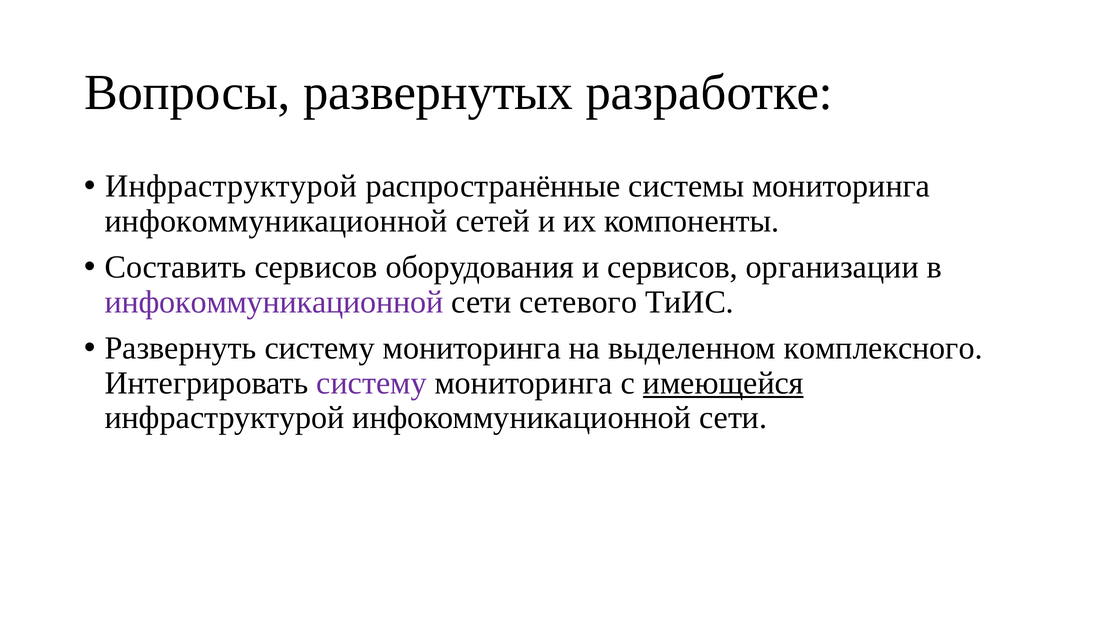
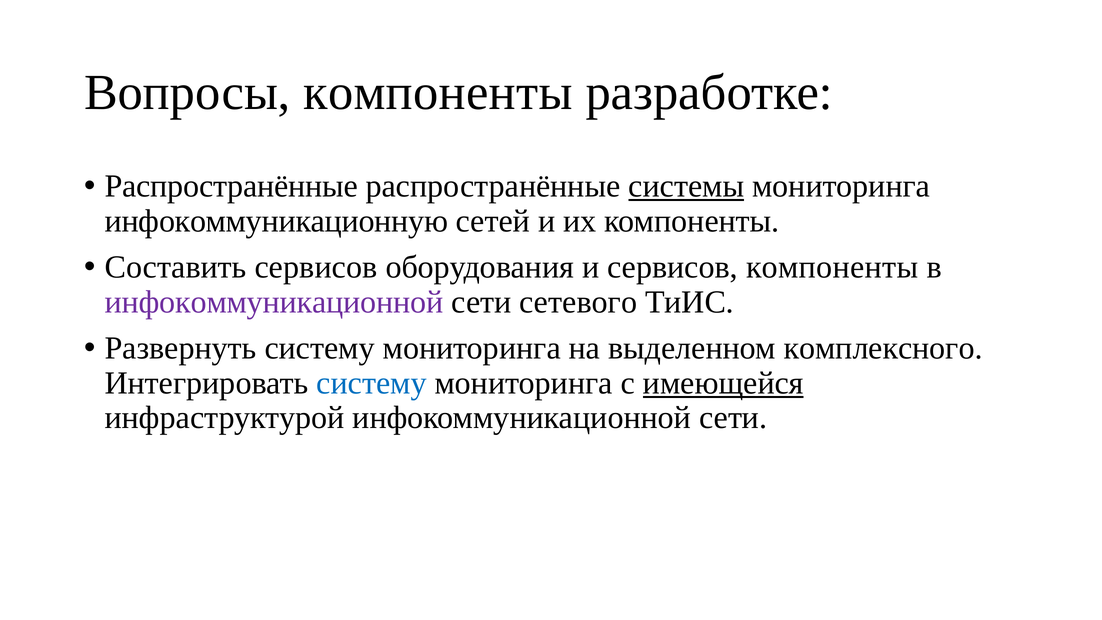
Вопросы развернутых: развернутых -> компоненты (438, 93)
Инфраструктурой: Инфраструктурой -> Распространённые (231, 186)
системы underline: none -> present (686, 186)
инфокоммуникационной: инфокоммуникационной -> инфокоммуникационную (276, 221)
сервисов организации: организации -> компоненты (832, 267)
систему colour: purple -> blue (372, 383)
